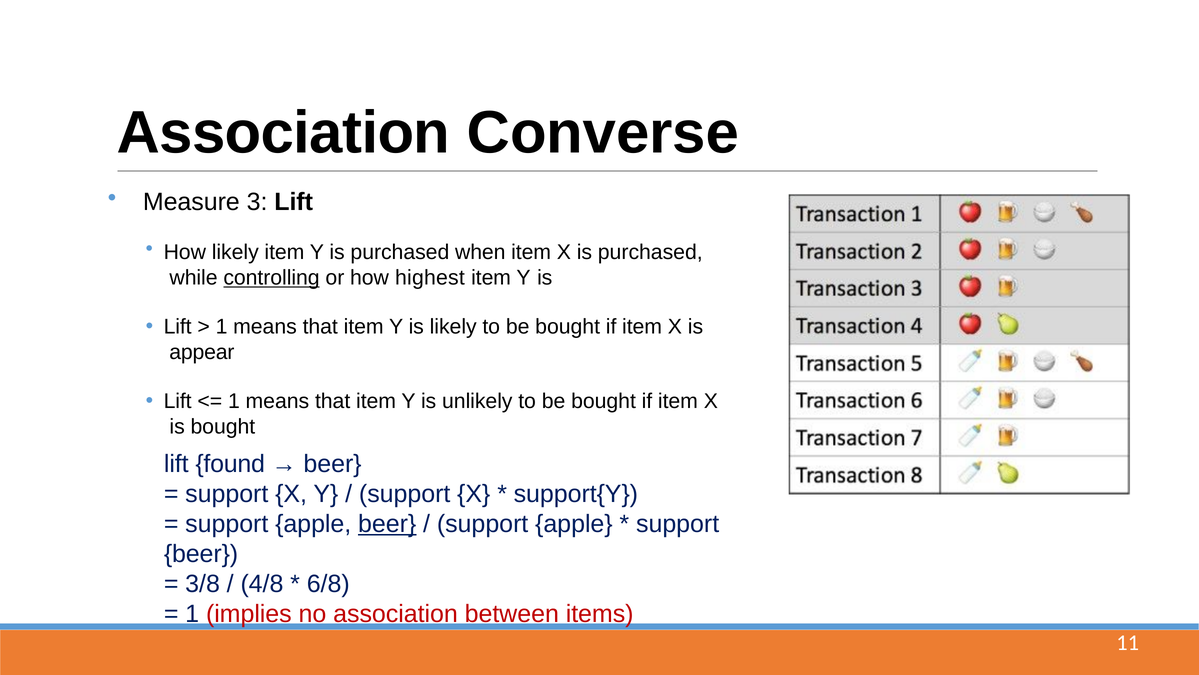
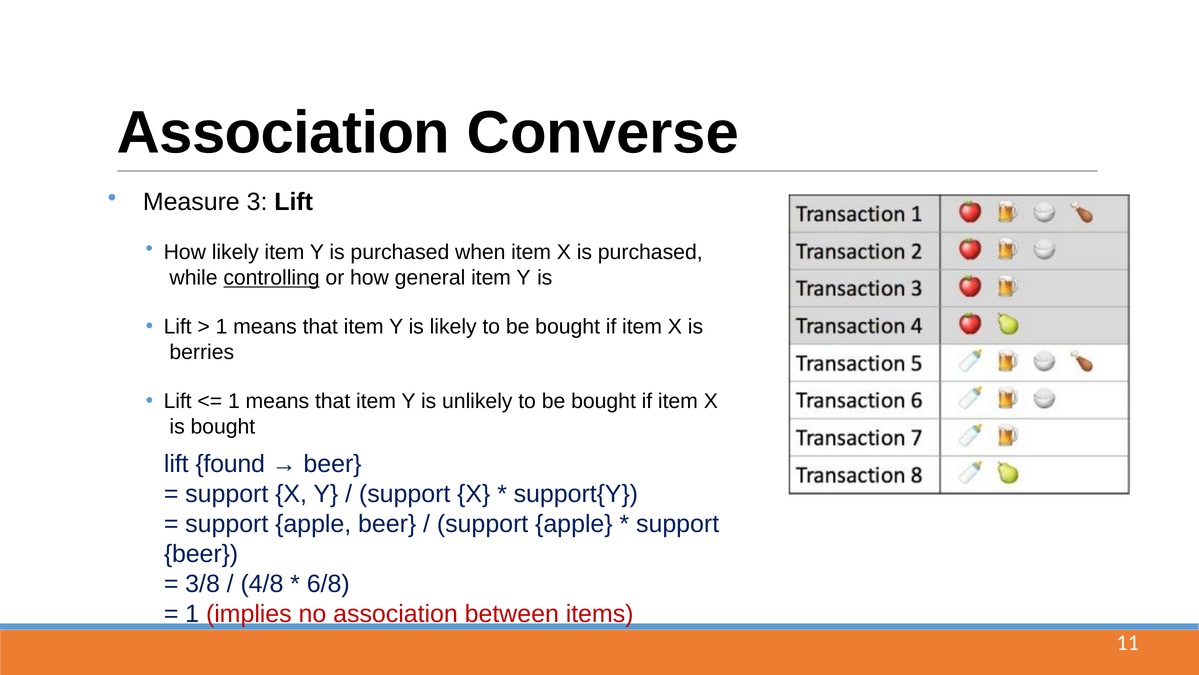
highest: highest -> general (430, 278)
appear: appear -> berries (202, 352)
beer underline: present -> none (387, 524)
